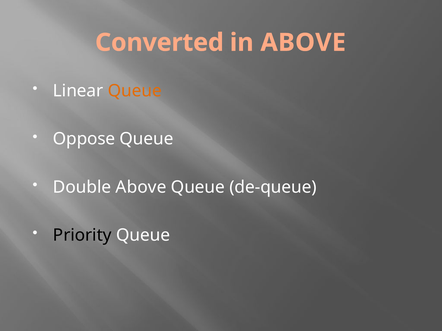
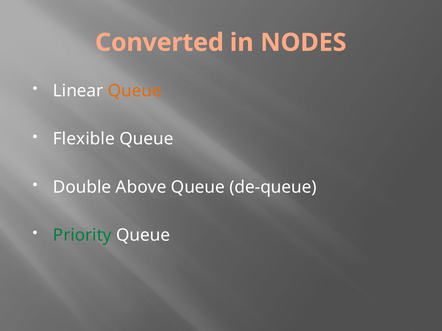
in ABOVE: ABOVE -> NODES (303, 43)
Oppose: Oppose -> Flexible (84, 139)
Priority colour: black -> green (82, 236)
